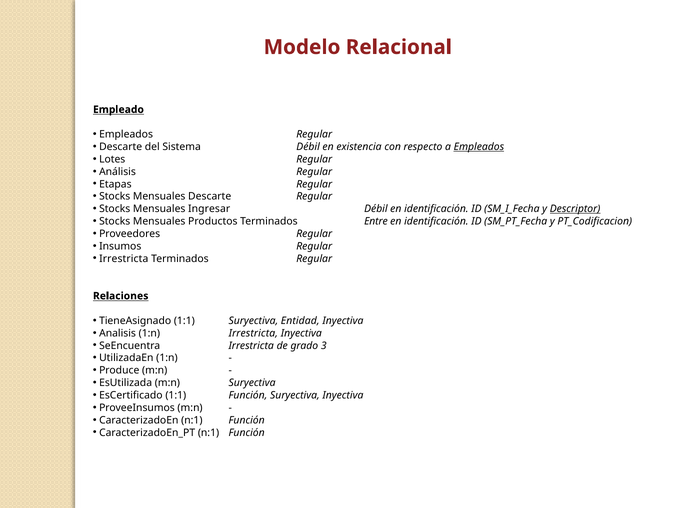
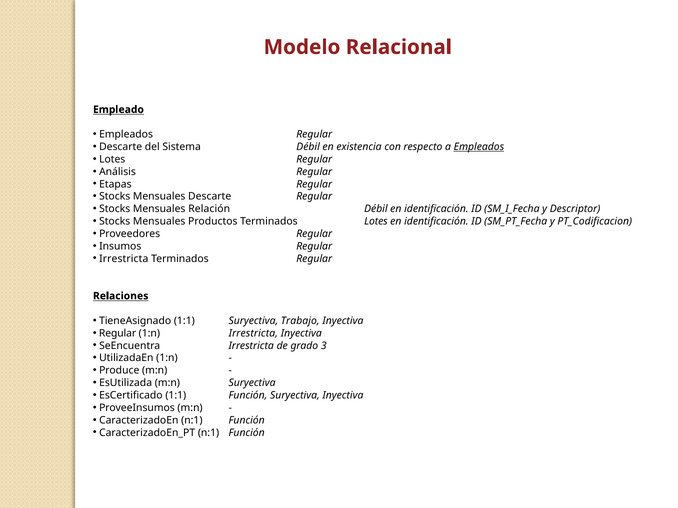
Ingresar: Ingresar -> Relación (209, 209)
Descriptor underline: present -> none (575, 209)
Terminados Entre: Entre -> Lotes (376, 222)
Entidad: Entidad -> Trabajo (300, 321)
Analisis: Analisis -> Regular (118, 334)
